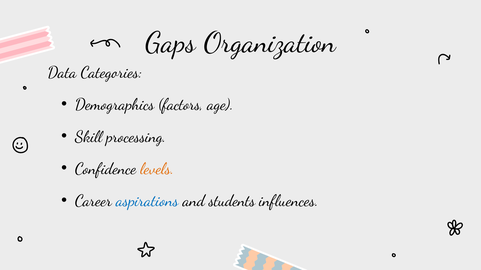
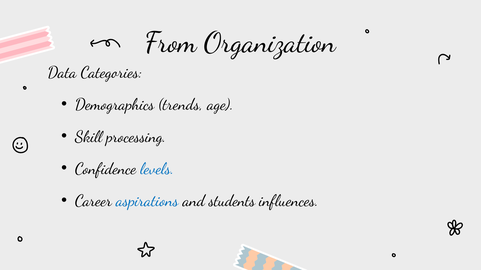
Gaps: Gaps -> From (171, 42)
factors: factors -> trends (181, 105)
levels colour: orange -> blue (157, 169)
